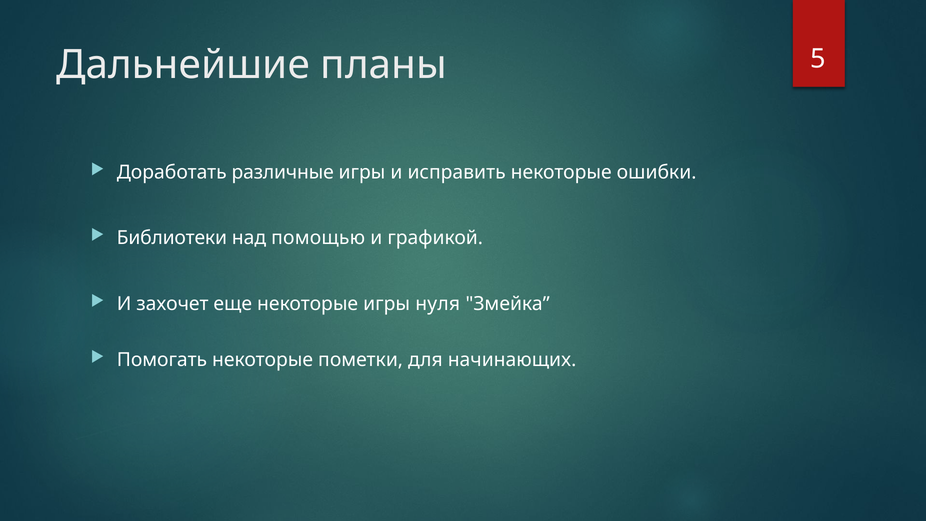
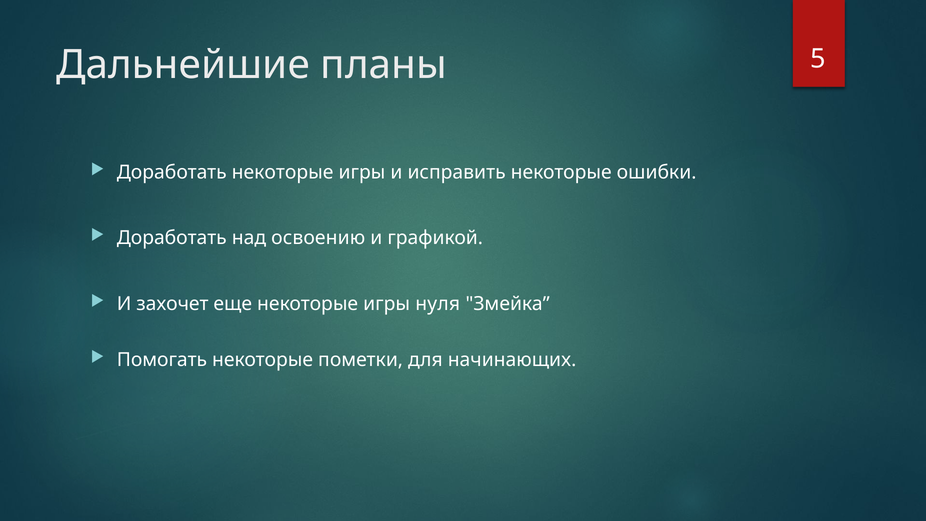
Доработать различные: различные -> некоторые (283, 172)
Библиотеки: Библиотеки -> Доработать (172, 238)
помощью: помощью -> освоению (318, 238)
